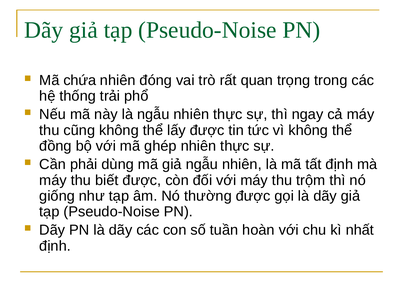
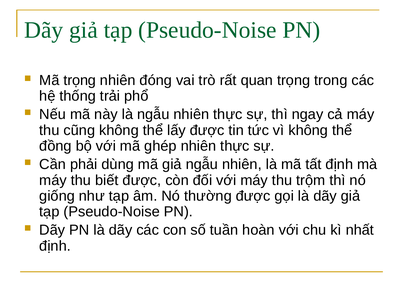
Mã chứa: chứa -> trọng (80, 80)
